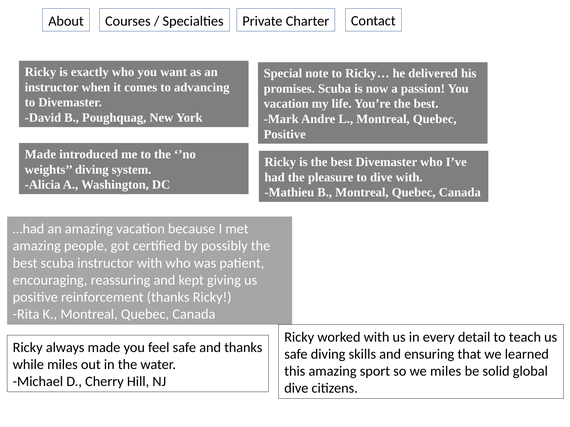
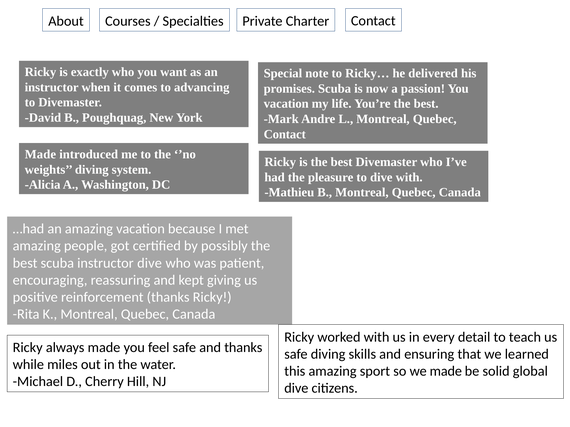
Positive: Positive -> Contact (285, 134)
instructor with: with -> dive (150, 263)
we miles: miles -> made (446, 372)
